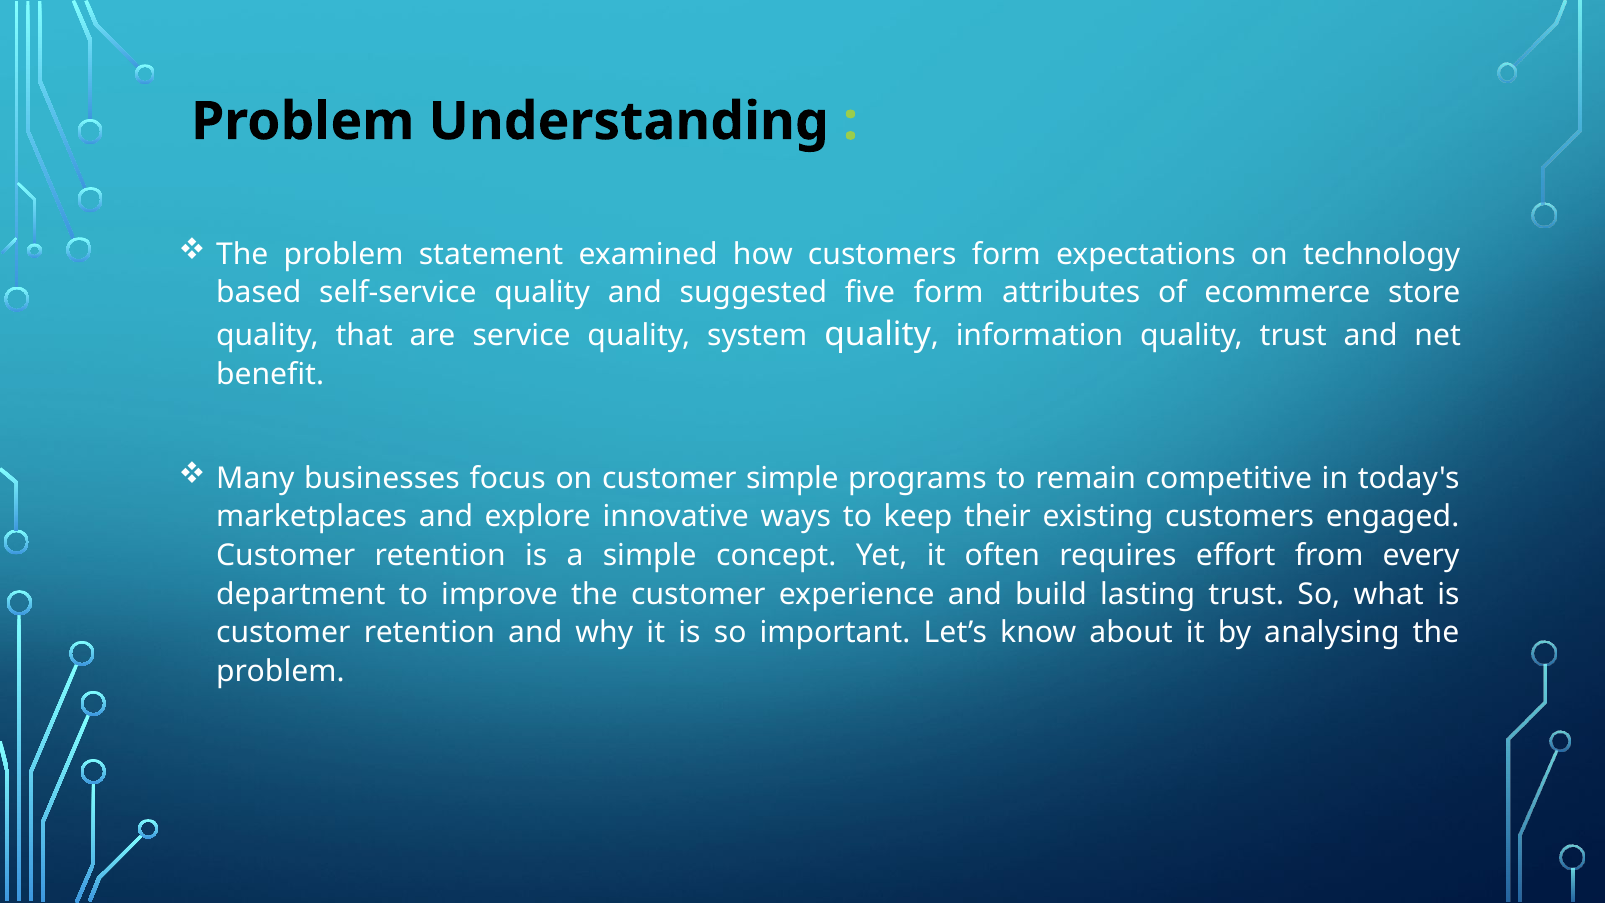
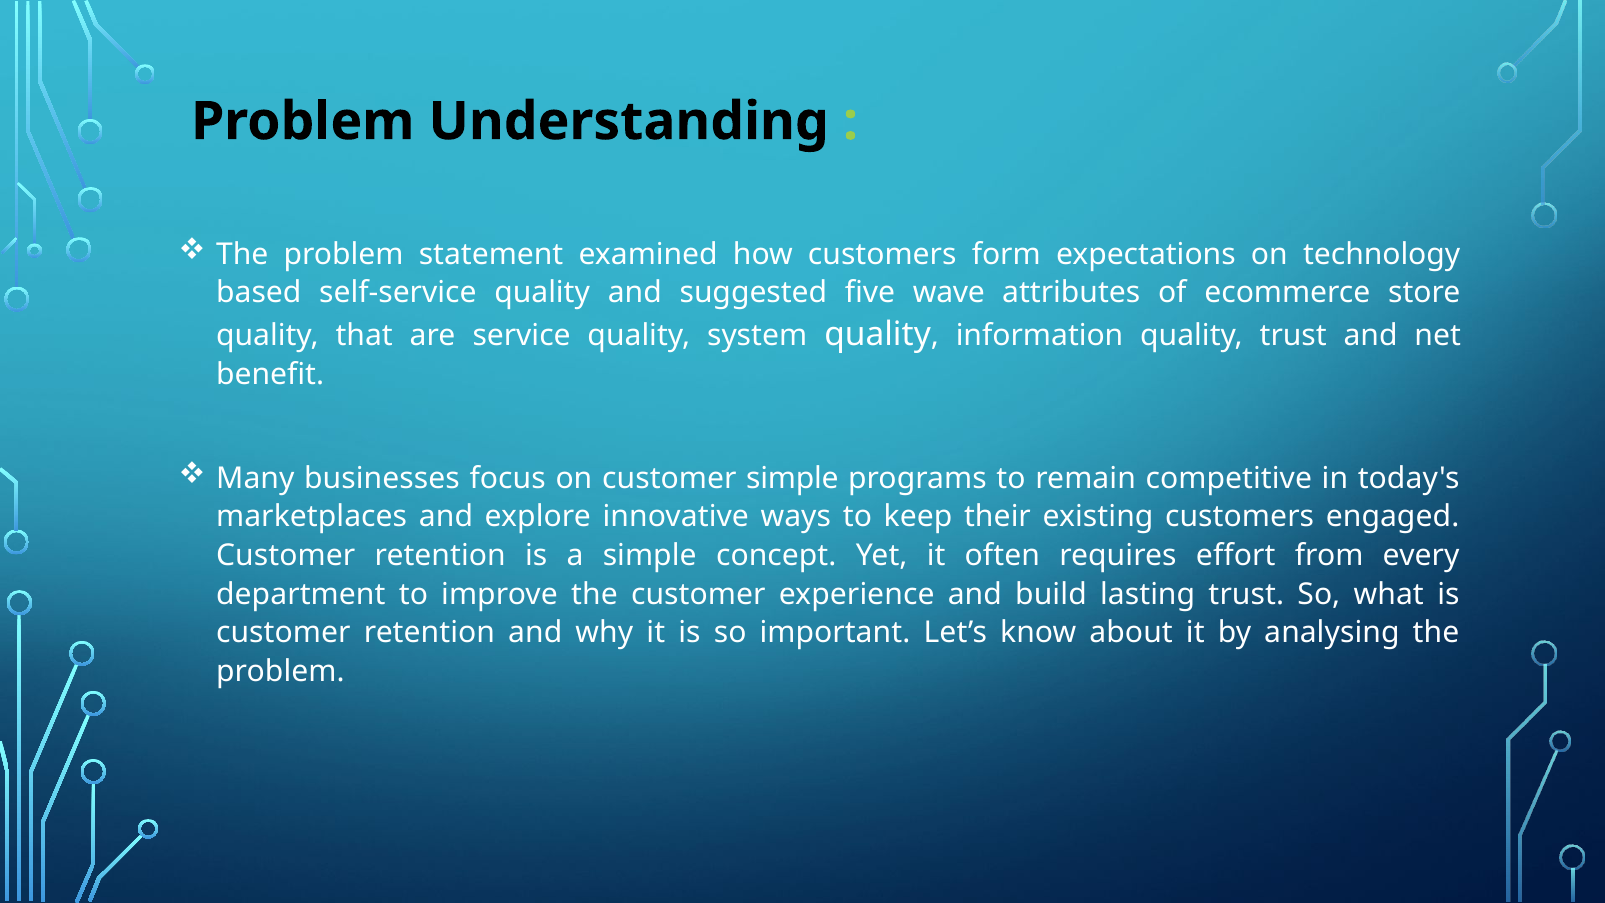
five form: form -> wave (949, 293)
